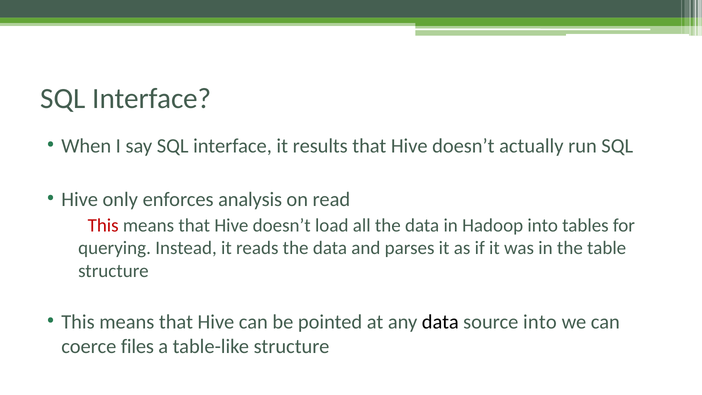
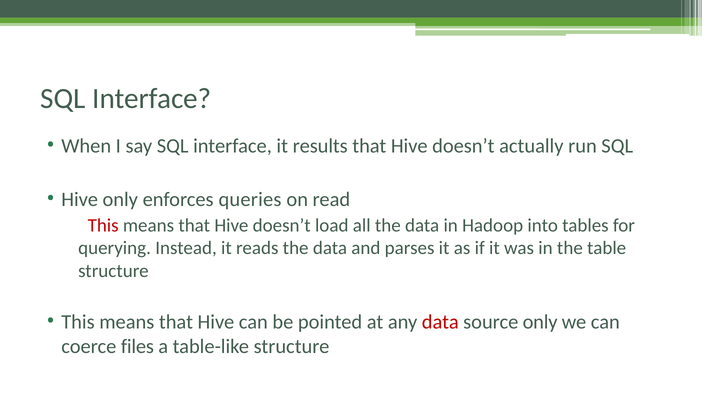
analysis: analysis -> queries (250, 199)
data colour: black -> red (440, 322)
source into: into -> only (540, 322)
